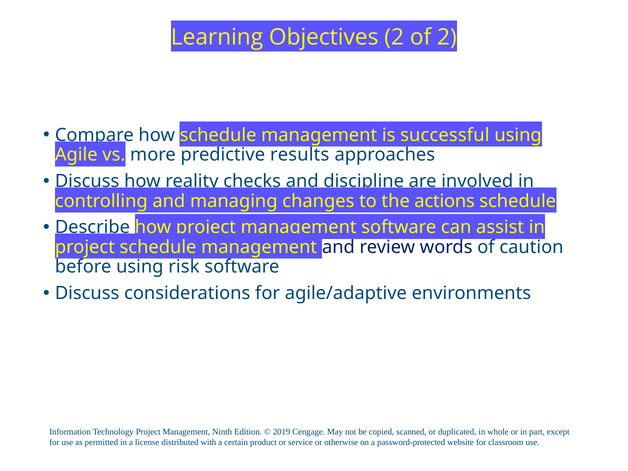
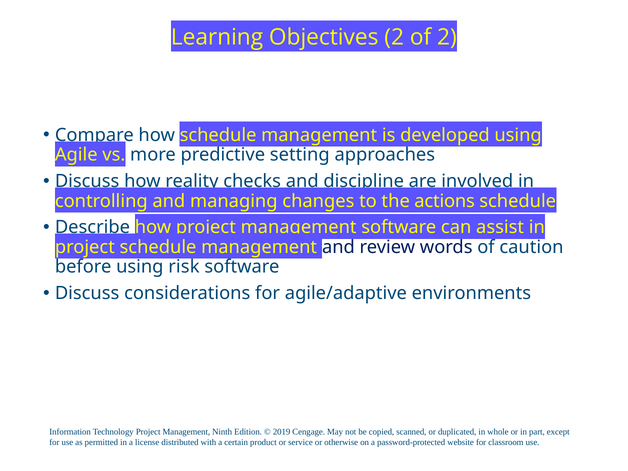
successful: successful -> developed (445, 135)
results: results -> setting (300, 155)
